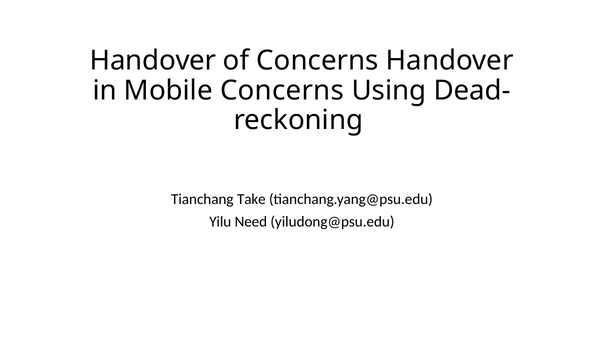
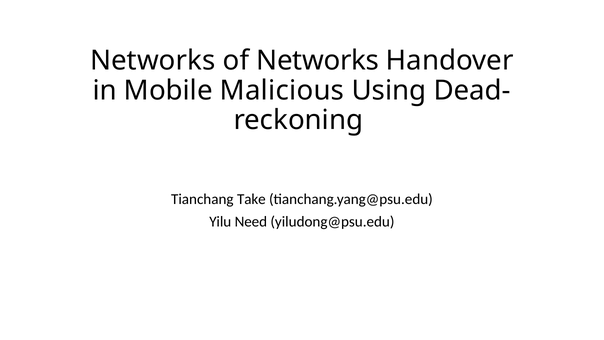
Handover: Handover -> Networks (153, 60)
of Concerns: Concerns -> Networks (318, 60)
Mobile Concerns: Concerns -> Malicious (282, 90)
